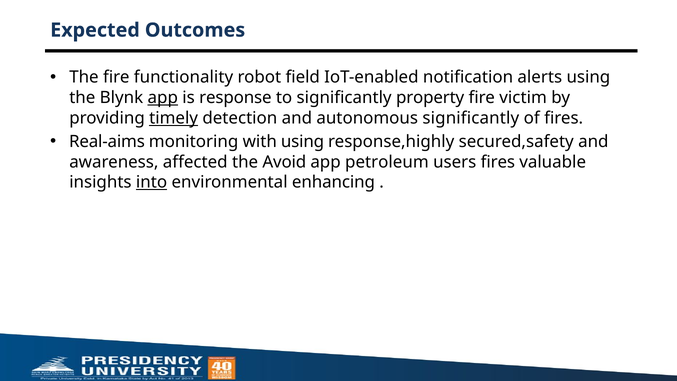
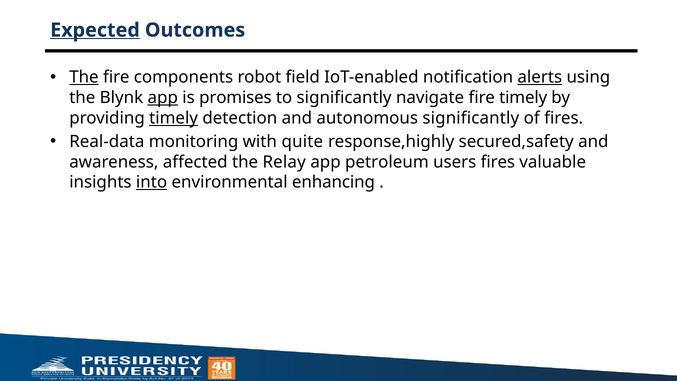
Expected underline: none -> present (95, 30)
The underline: none -> present (84, 77)
functionality: functionality -> components (184, 77)
alerts underline: none -> present (540, 77)
response: response -> promises (235, 98)
property: property -> navigate (430, 98)
fire victim: victim -> timely (523, 98)
Real-aims: Real-aims -> Real-data (107, 142)
with using: using -> quite (302, 142)
Avoid: Avoid -> Relay (284, 162)
